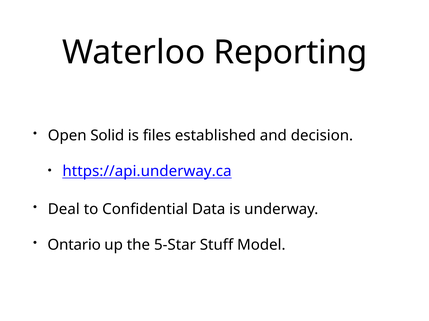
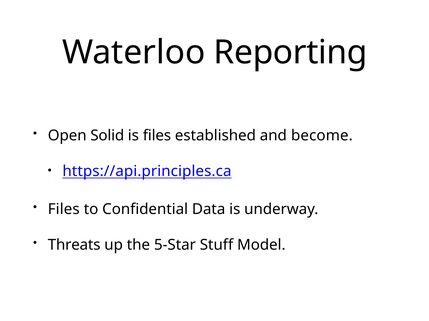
decision: decision -> become (322, 136)
https://api.underway.ca: https://api.underway.ca -> https://api.principles.ca (147, 172)
Deal: Deal -> Files (64, 210)
Ontario: Ontario -> Threats (74, 245)
